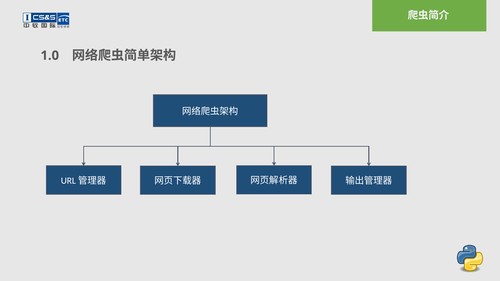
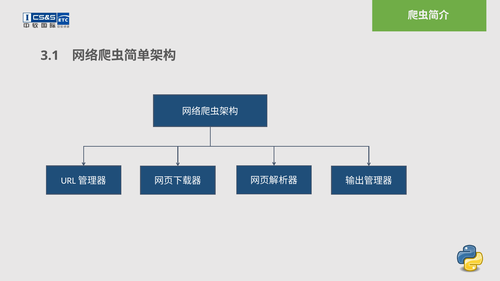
1.0: 1.0 -> 3.1 (50, 56)
